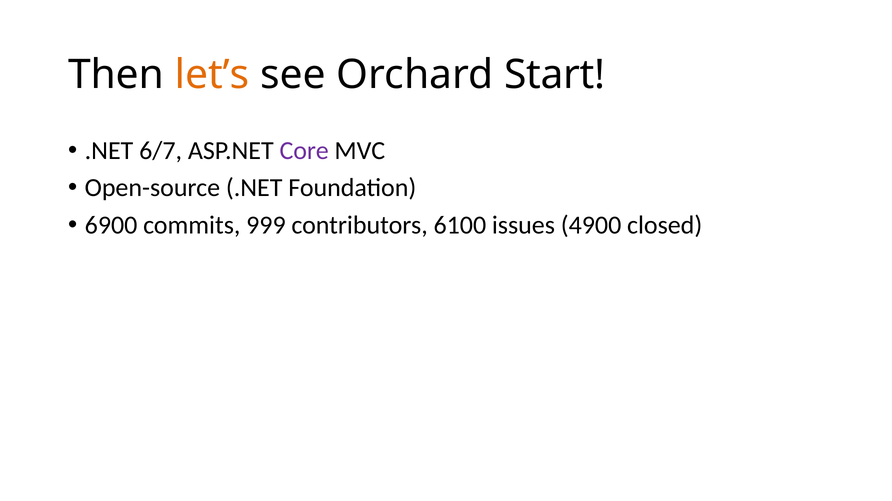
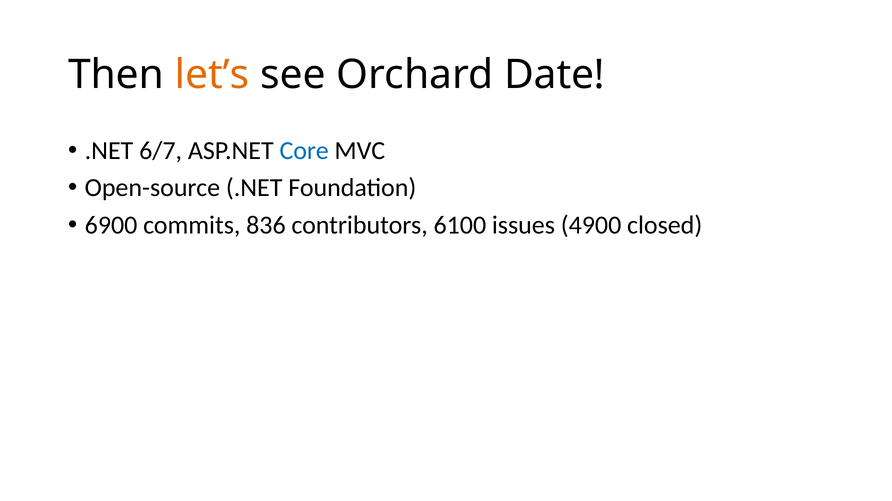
Start: Start -> Date (555, 75)
Core colour: purple -> blue (304, 151)
999: 999 -> 836 (266, 225)
